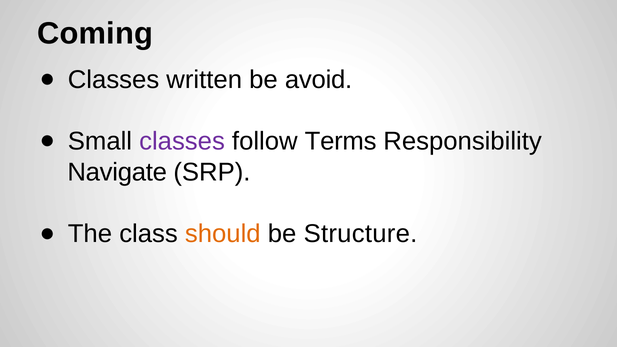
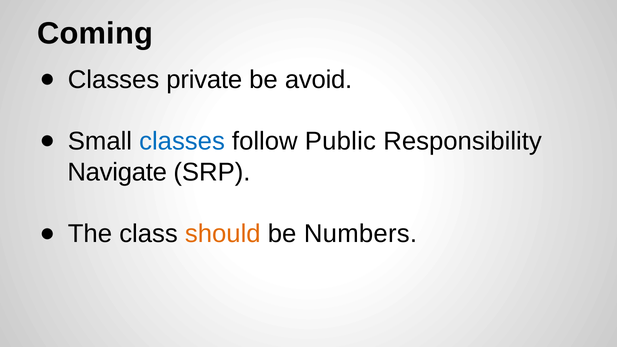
written: written -> private (204, 80)
classes colour: purple -> blue (182, 141)
Terms: Terms -> Public (340, 141)
Structure: Structure -> Numbers (360, 234)
